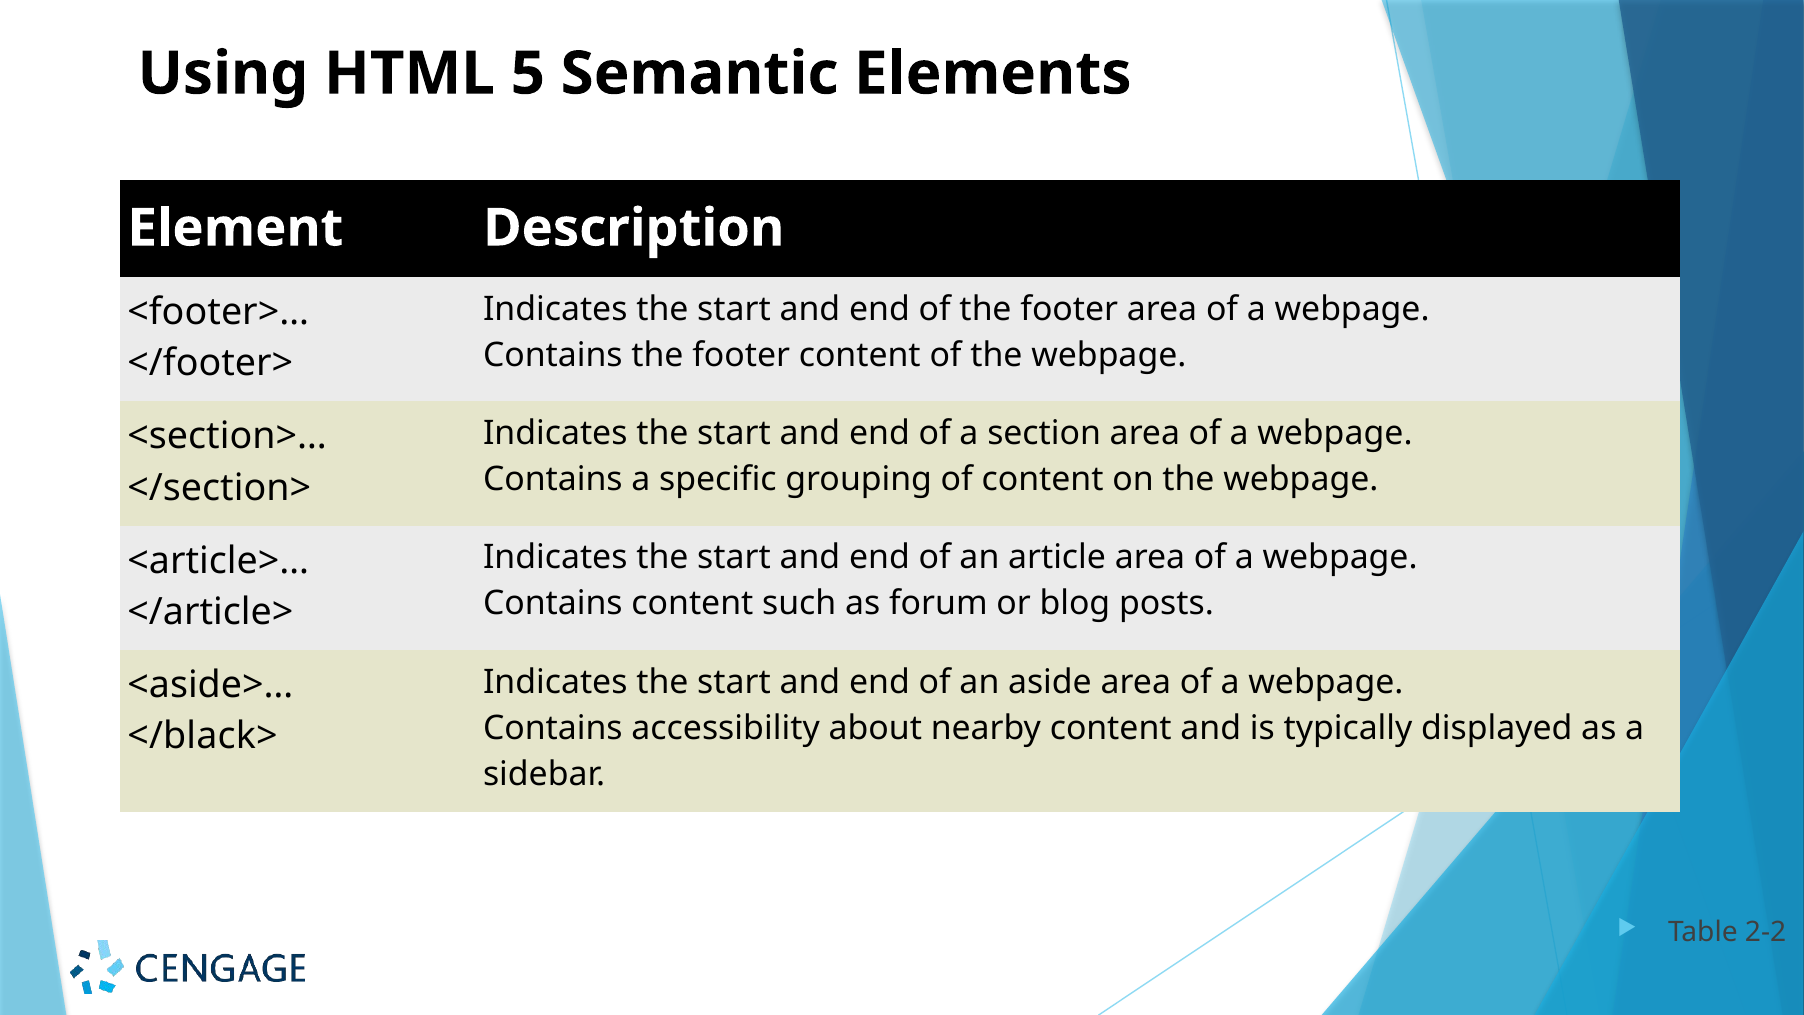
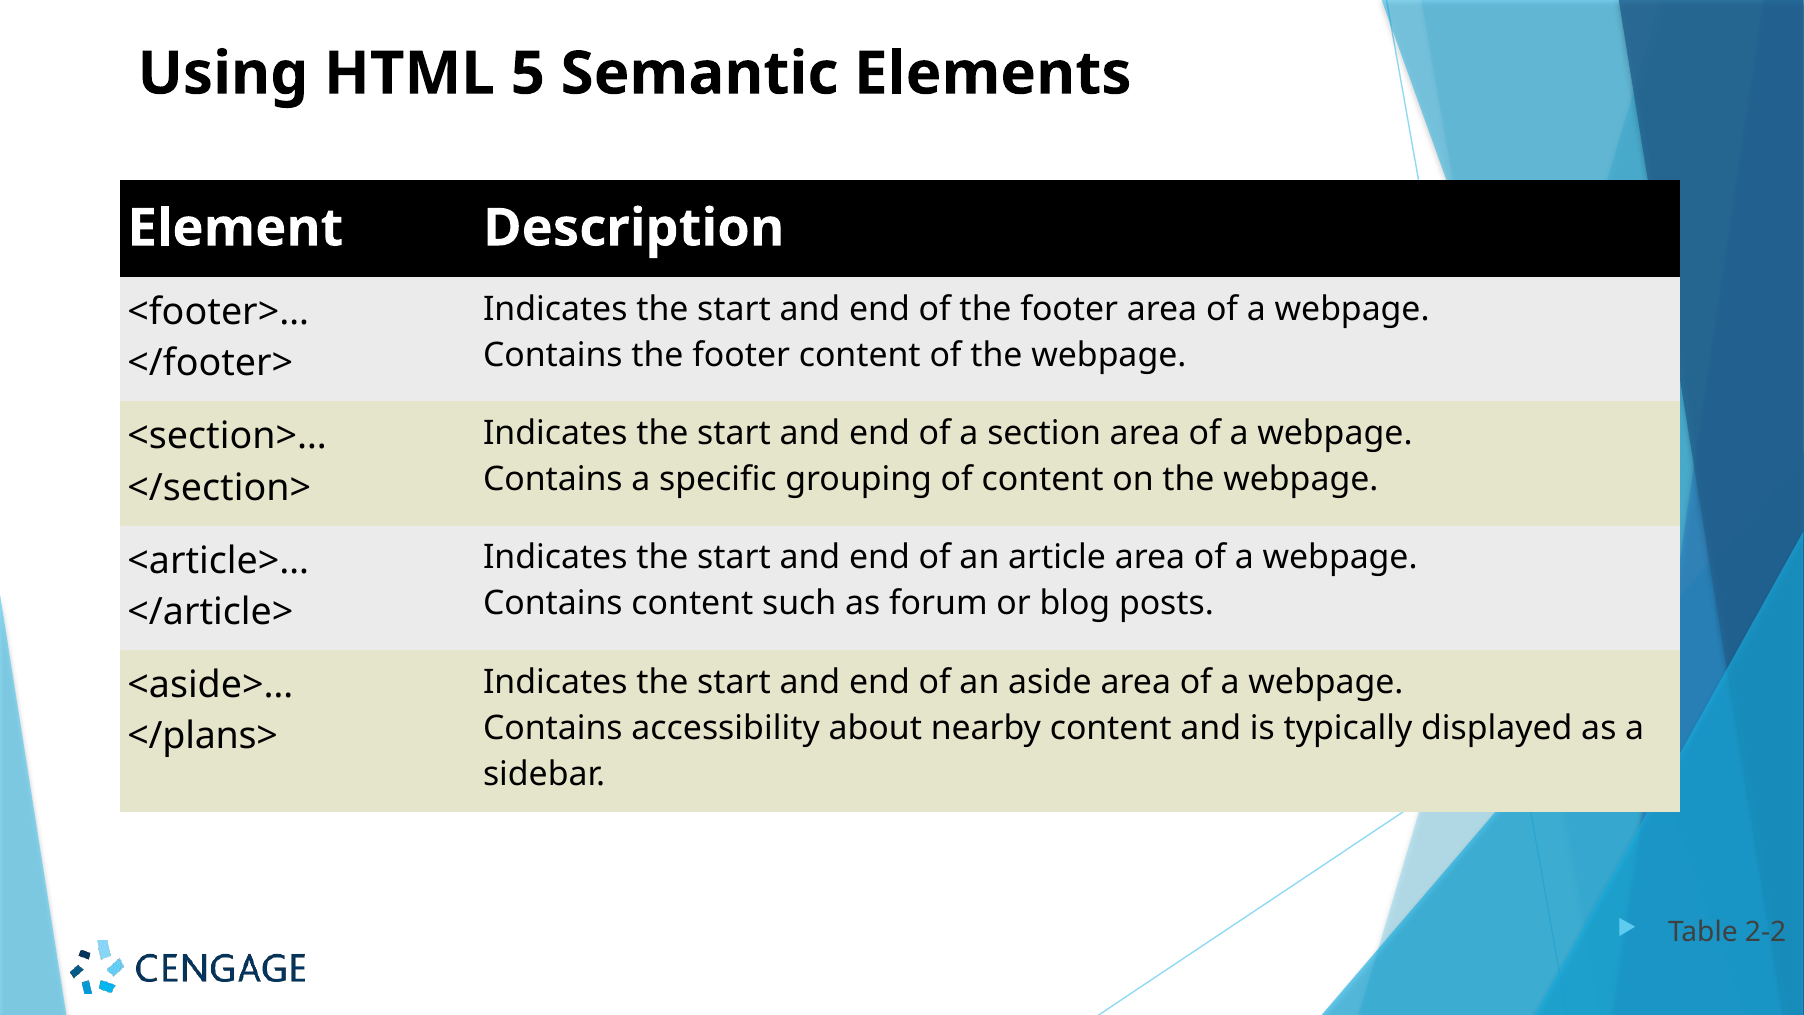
</black>: </black> -> </plans> (203, 736)
